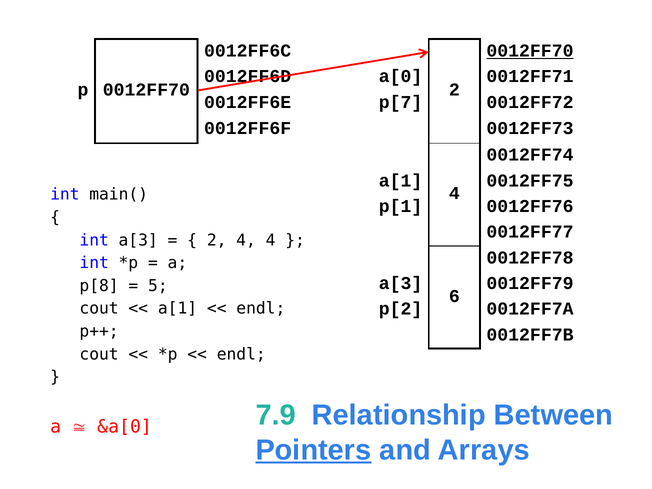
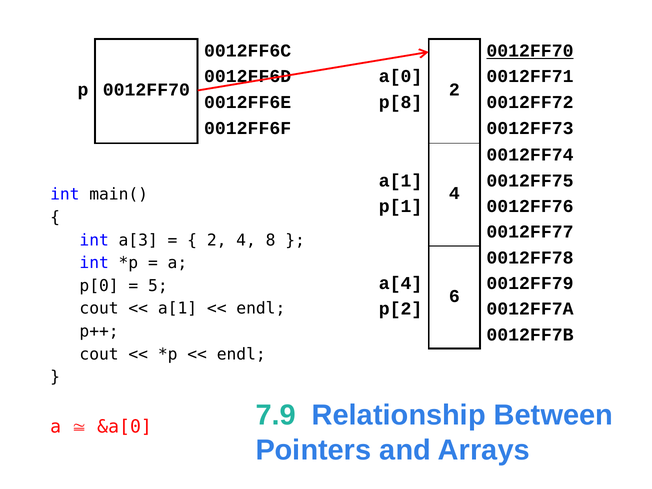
p[7: p[7 -> p[8 (401, 102)
4 4: 4 -> 8 (271, 240)
a[3: a[3 -> a[4 (401, 283)
p[8: p[8 -> p[0 (99, 286)
Pointers underline: present -> none (313, 450)
